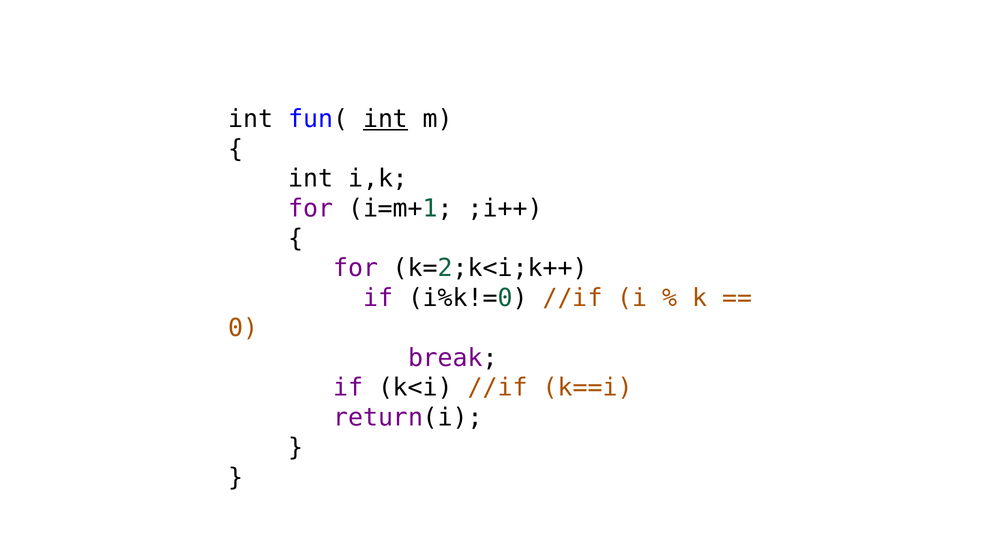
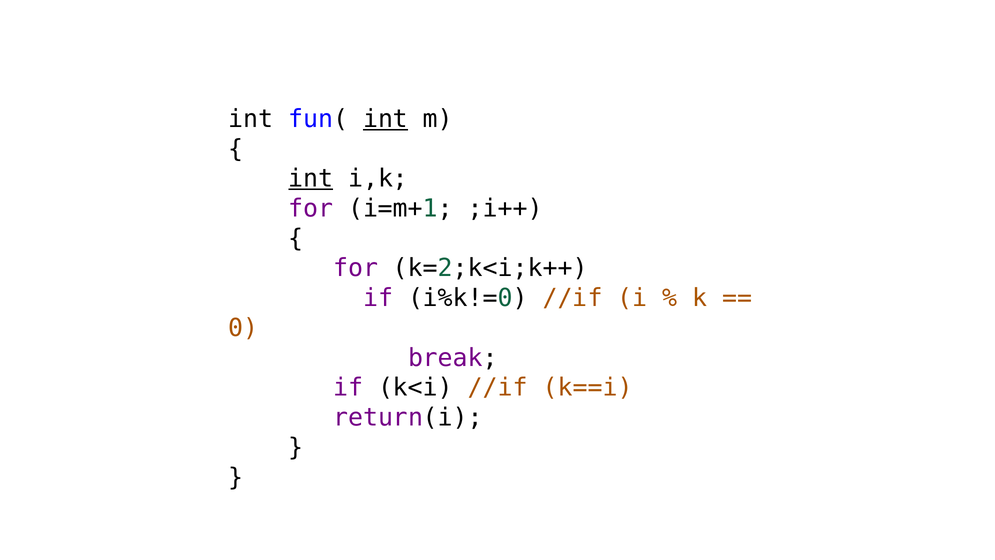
int underline: none -> present (311, 179)
